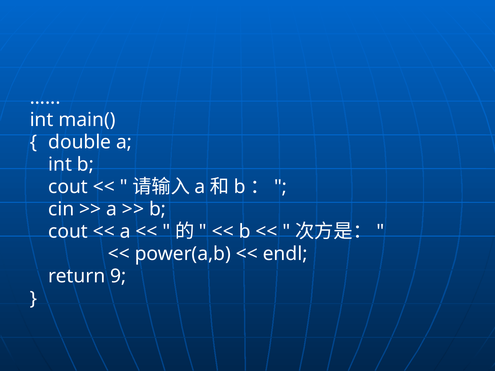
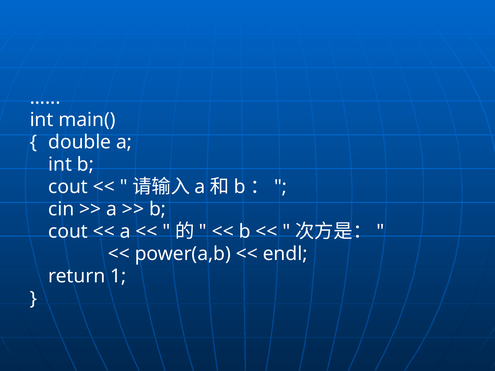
9: 9 -> 1 (118, 276)
